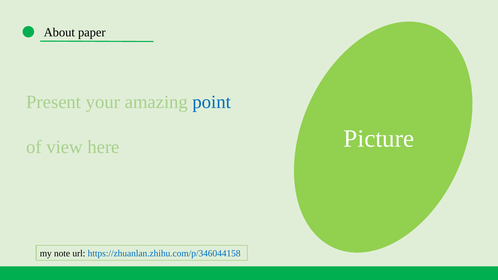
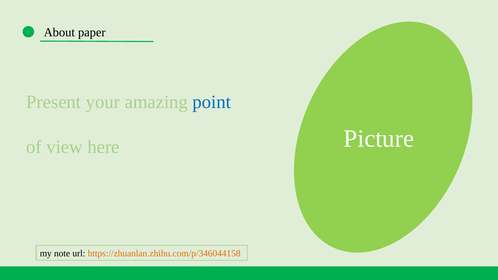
https://zhuanlan.zhihu.com/p/346044158 colour: blue -> orange (164, 254)
